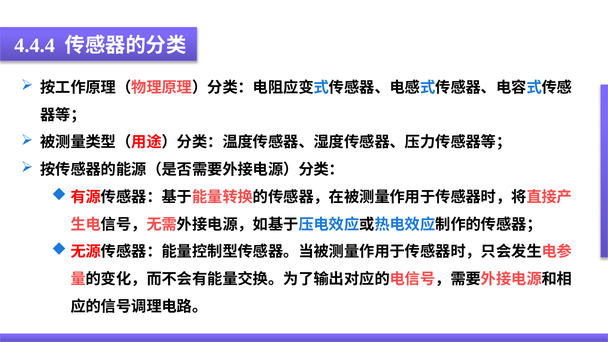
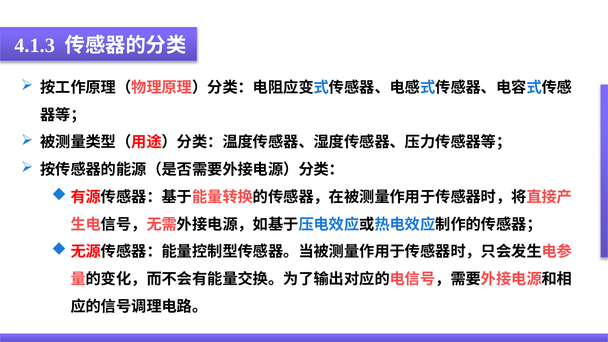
4.4.4: 4.4.4 -> 4.1.3 (35, 45)
